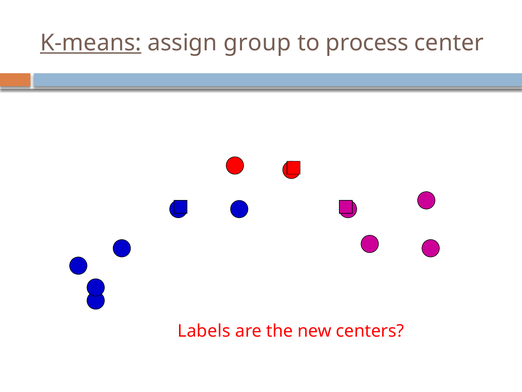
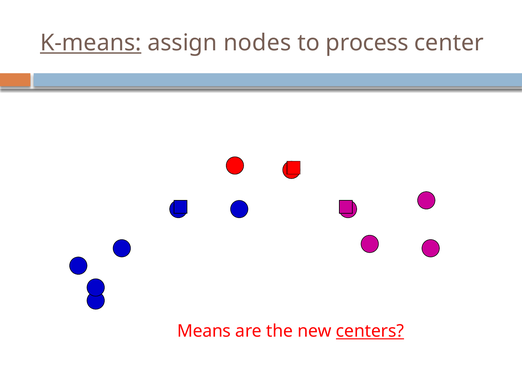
group: group -> nodes (257, 43)
Labels: Labels -> Means (204, 331)
centers underline: none -> present (370, 331)
